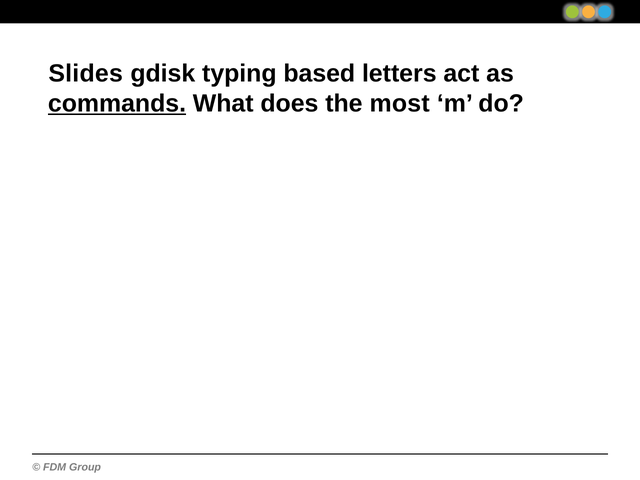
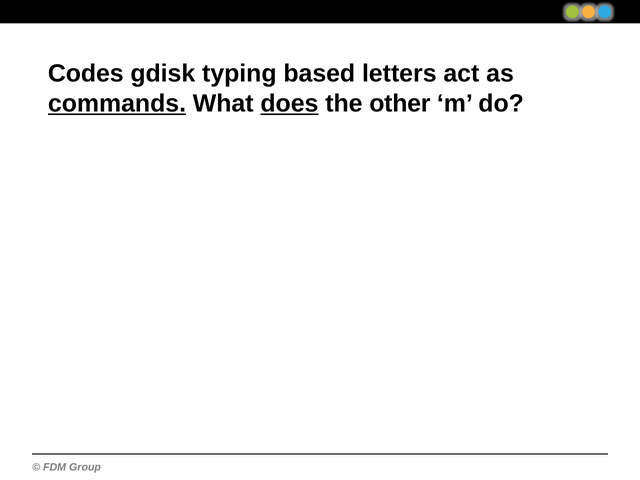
Slides: Slides -> Codes (86, 73)
does underline: none -> present (289, 103)
most: most -> other (400, 103)
